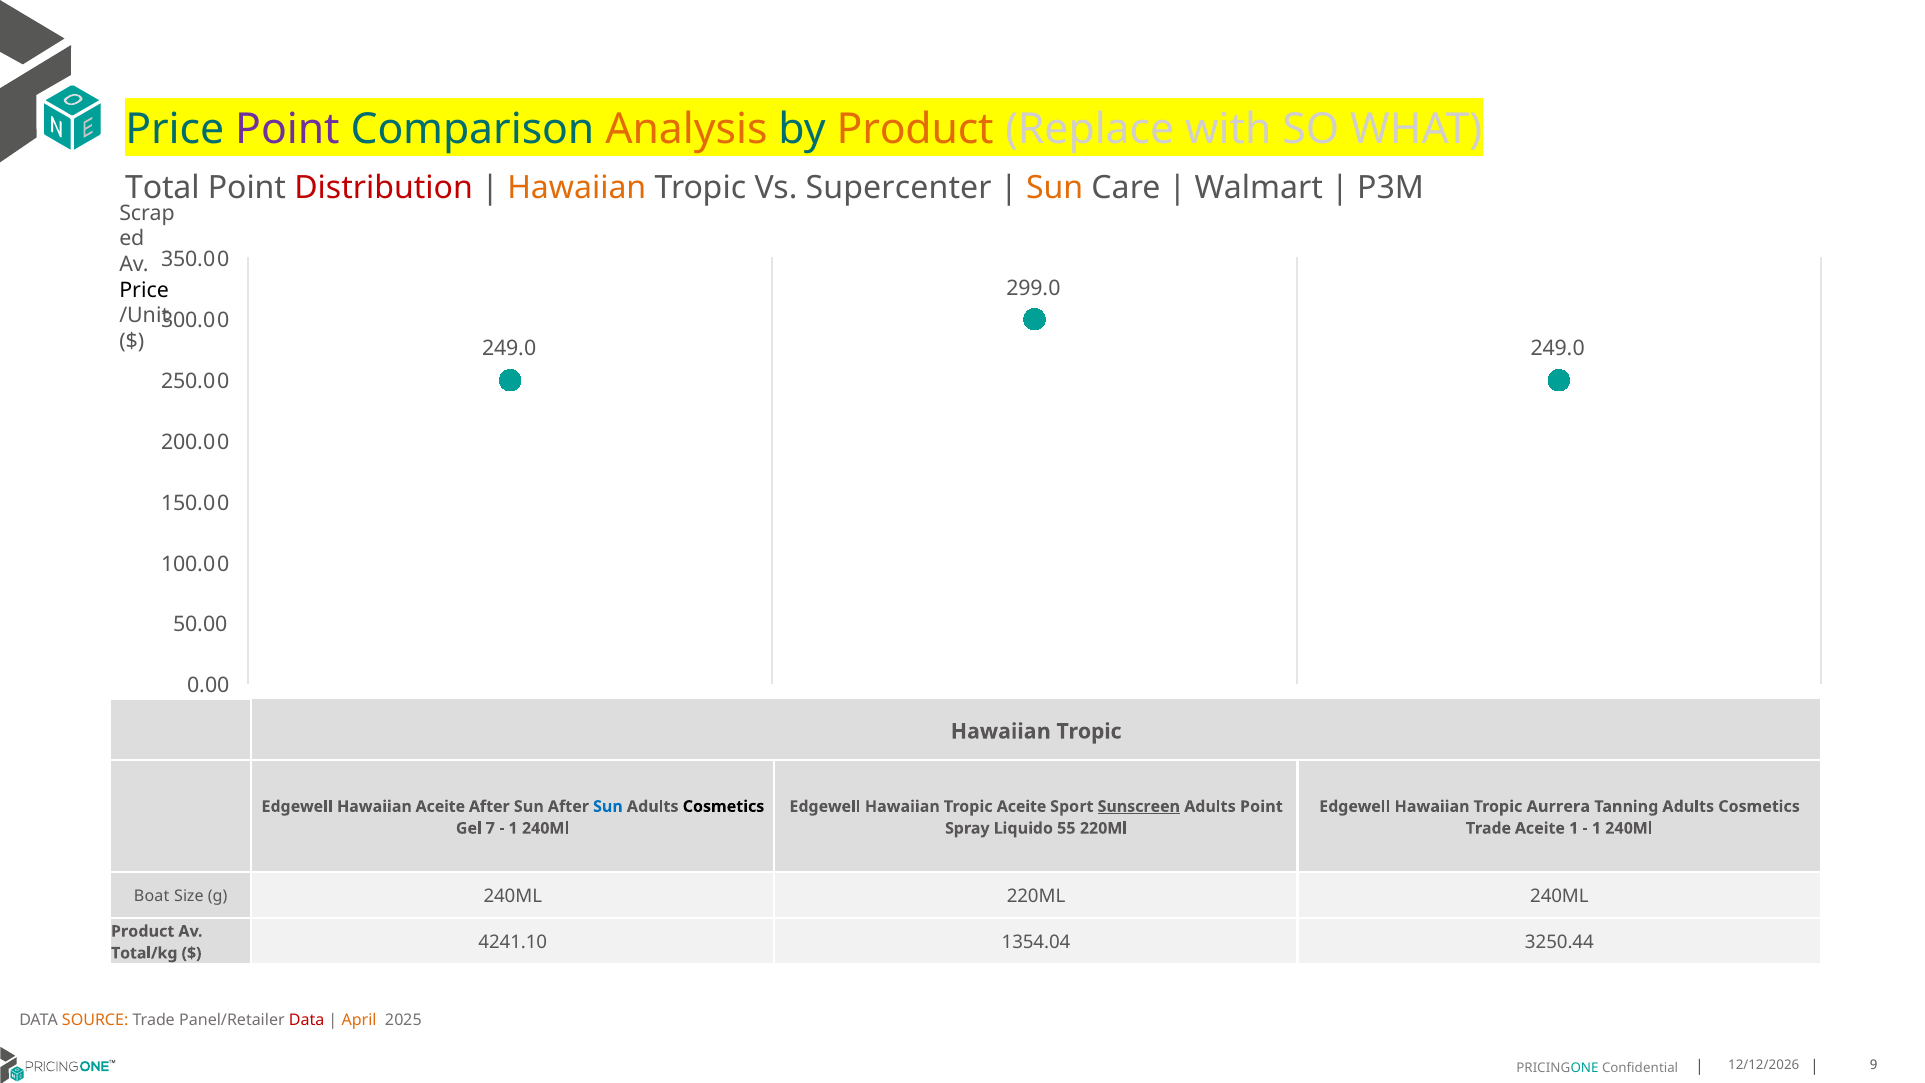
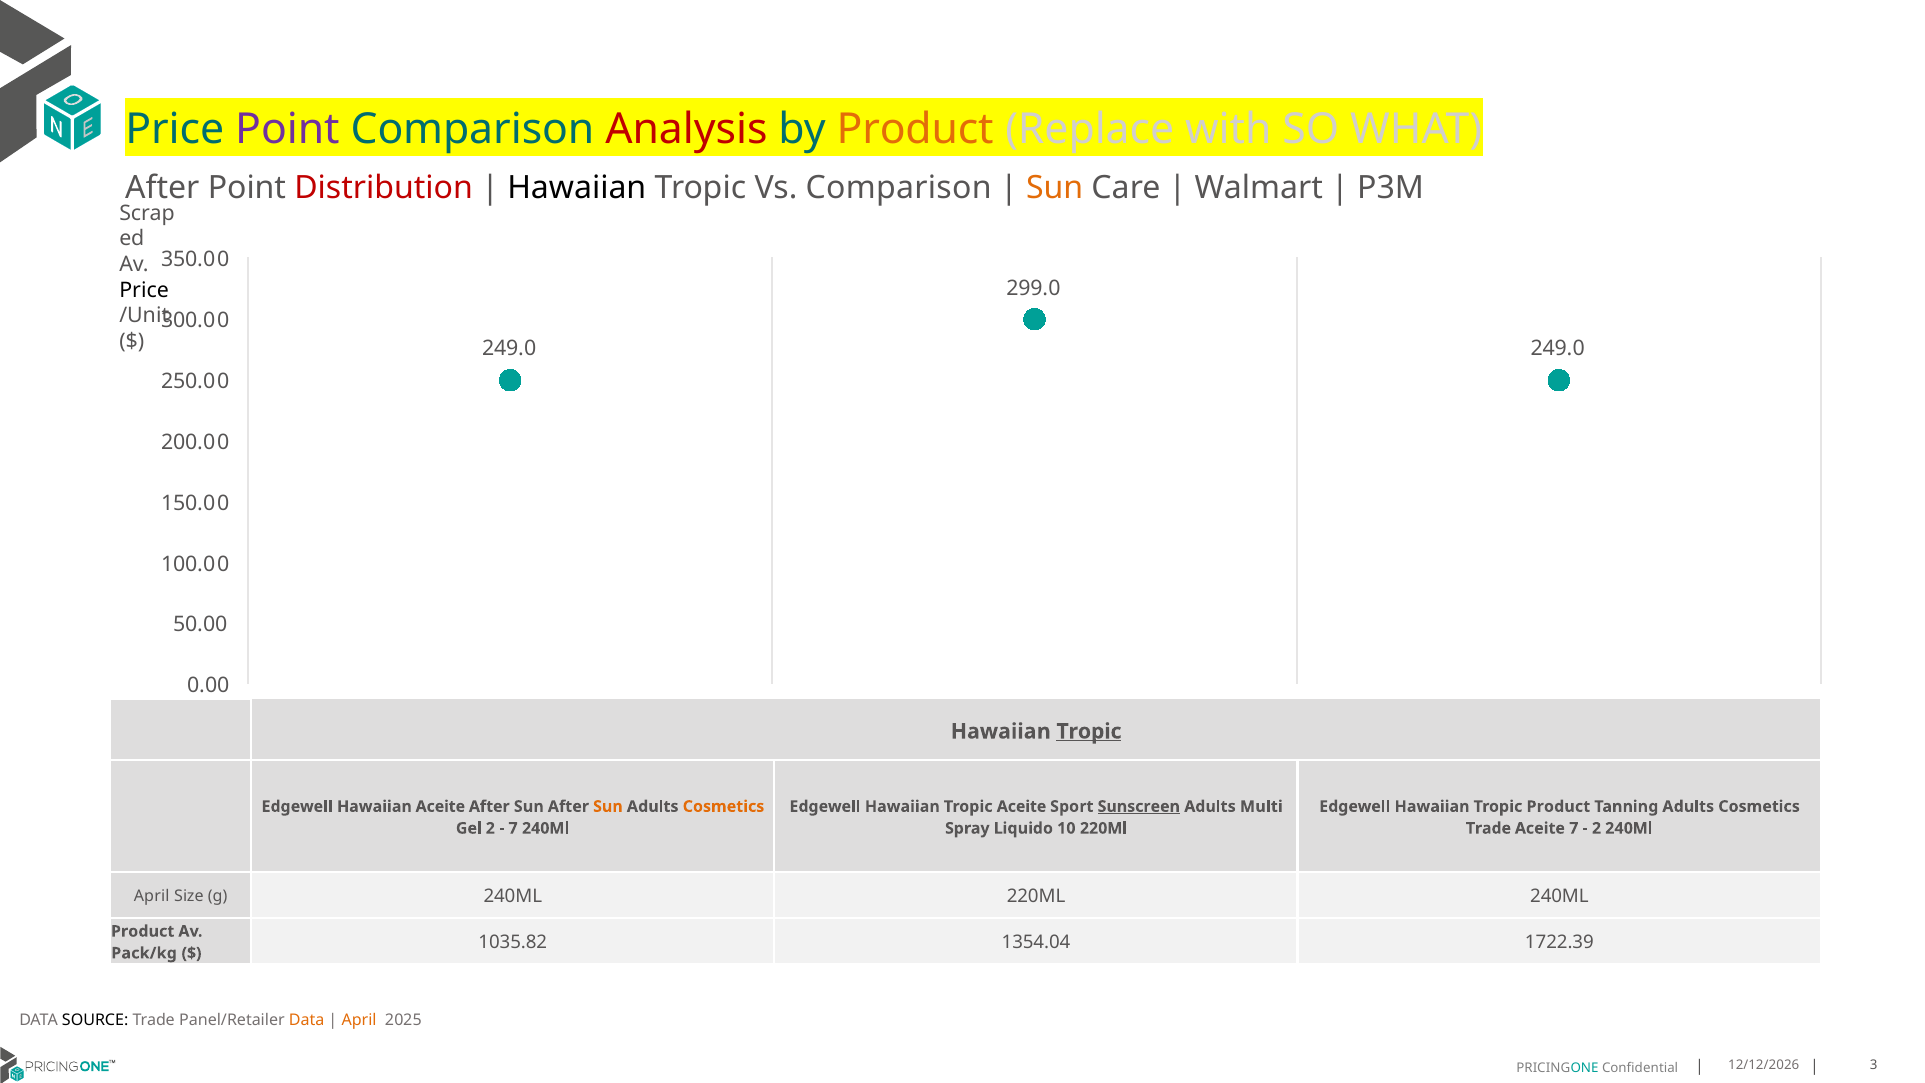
Analysis colour: orange -> red (686, 129)
Total: Total -> After (162, 188)
Hawaiian colour: orange -> black (577, 188)
Vs Supercenter: Supercenter -> Comparison (899, 188)
Tropic underline: none -> present (1089, 731)
Sun colour: blue -> orange (608, 806)
Cosmetics colour: black -> orange (723, 806)
Adults Point: Point -> Multi (1261, 806)
Tropic Aurrera: Aurrera -> Product (1558, 806)
Gel 7: 7 -> 2 (490, 828)
1: 1 -> 7 (513, 828)
55: 55 -> 10 (1066, 828)
Aceite 1: 1 -> 7 (1574, 828)
1: 1 -> 2 (1596, 828)
Boat: Boat -> April (152, 896)
4241.10: 4241.10 -> 1035.82 (513, 942)
3250.44: 3250.44 -> 1722.39 (1559, 942)
Total/kg: Total/kg -> Pack/kg (144, 953)
SOURCE colour: orange -> black (95, 1020)
Data colour: red -> orange (307, 1020)
9: 9 -> 3 (1874, 1065)
